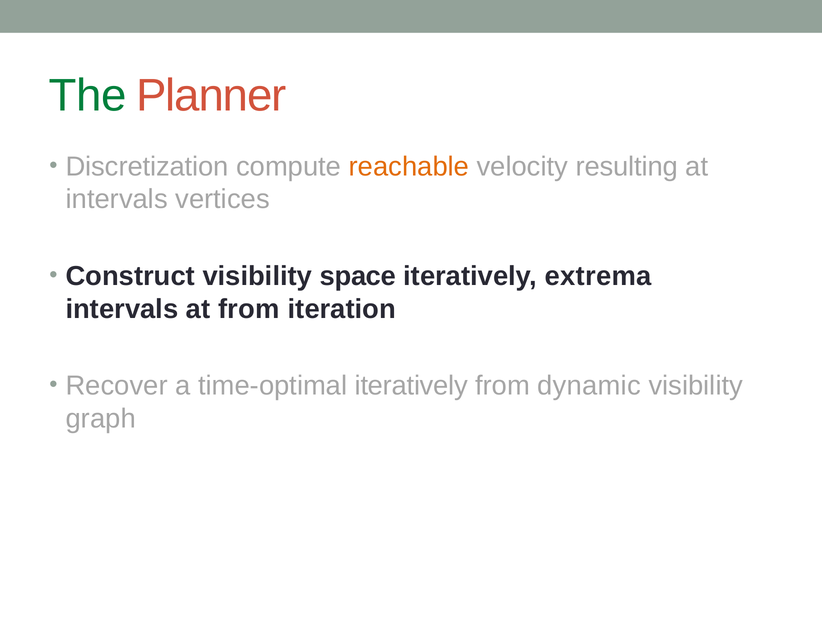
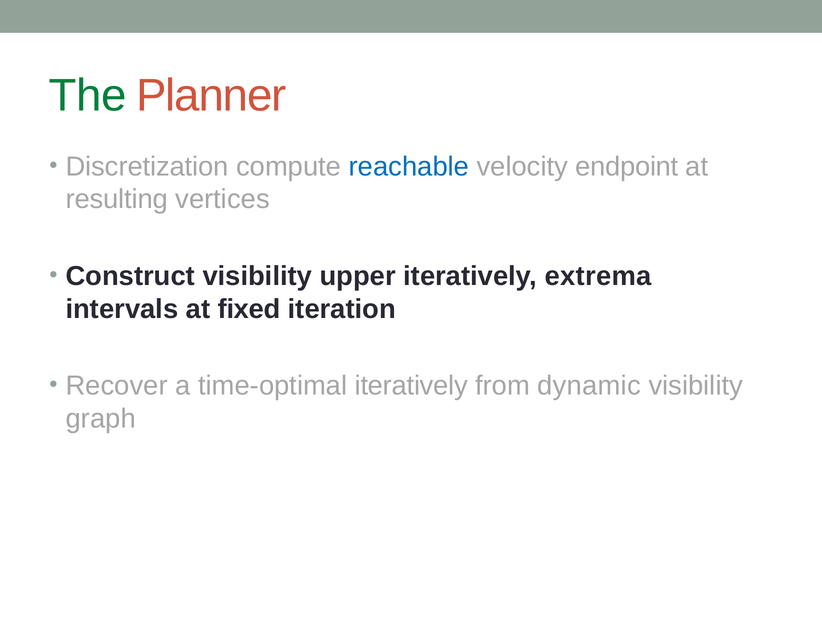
reachable colour: orange -> blue (409, 166)
resulting: resulting -> endpoint (627, 166)
intervals: intervals -> resulting (117, 199)
space: space -> upper (358, 276)
at from: from -> fixed (249, 309)
